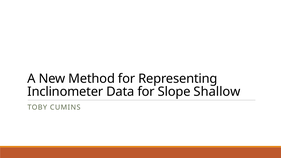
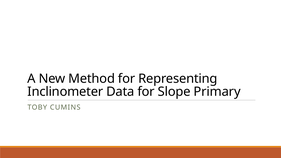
Shallow: Shallow -> Primary (217, 92)
